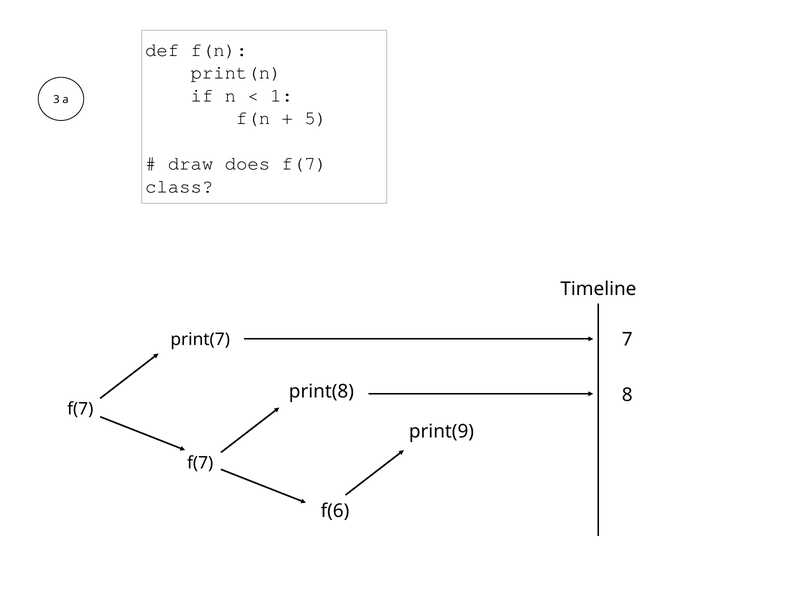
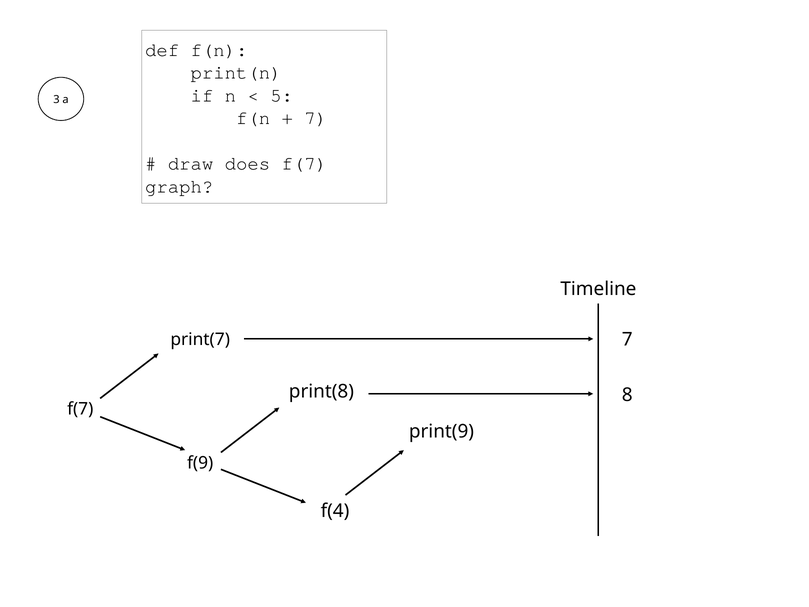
1: 1 -> 5 (282, 95)
5: 5 -> 7 (316, 118)
class: class -> graph (179, 186)
f(7: f(7 -> f(9 (200, 463)
f(6: f(6 -> f(4 (335, 511)
